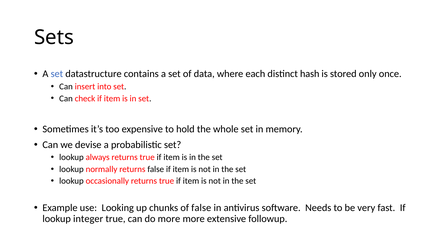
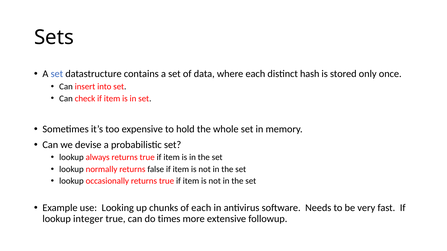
of false: false -> each (201, 208)
do more: more -> times (169, 219)
